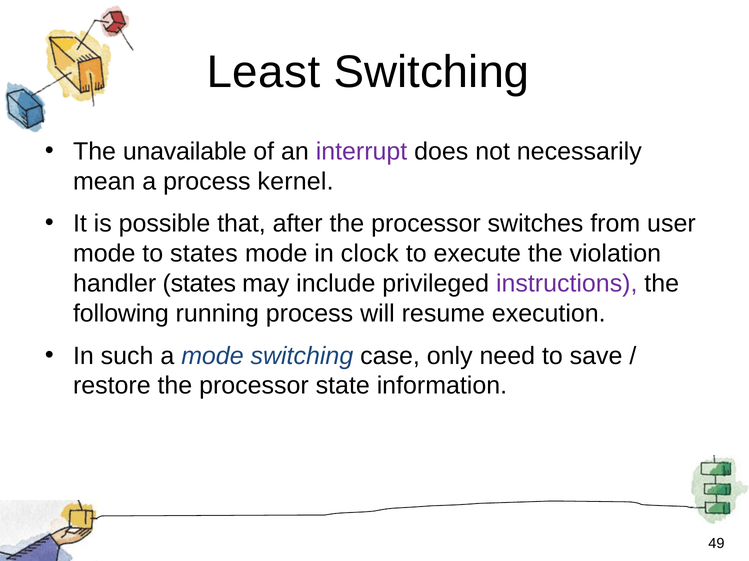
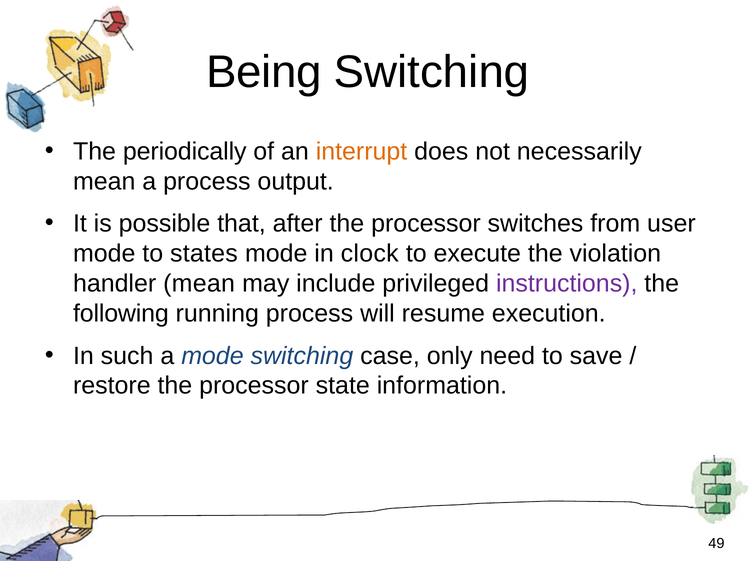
Least: Least -> Being (264, 73)
unavailable: unavailable -> periodically (185, 152)
interrupt colour: purple -> orange (362, 152)
kernel: kernel -> output (296, 182)
handler states: states -> mean (199, 284)
